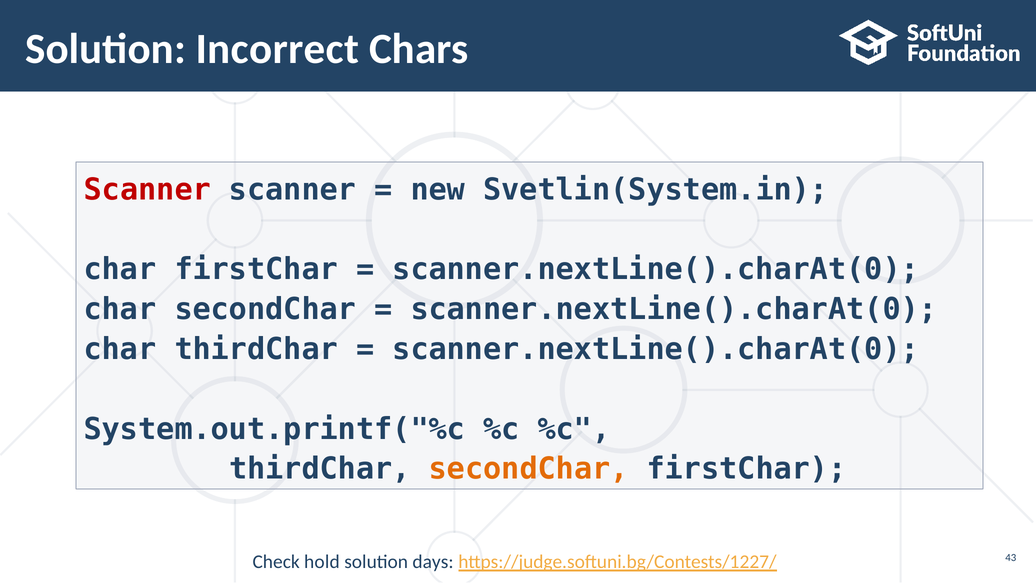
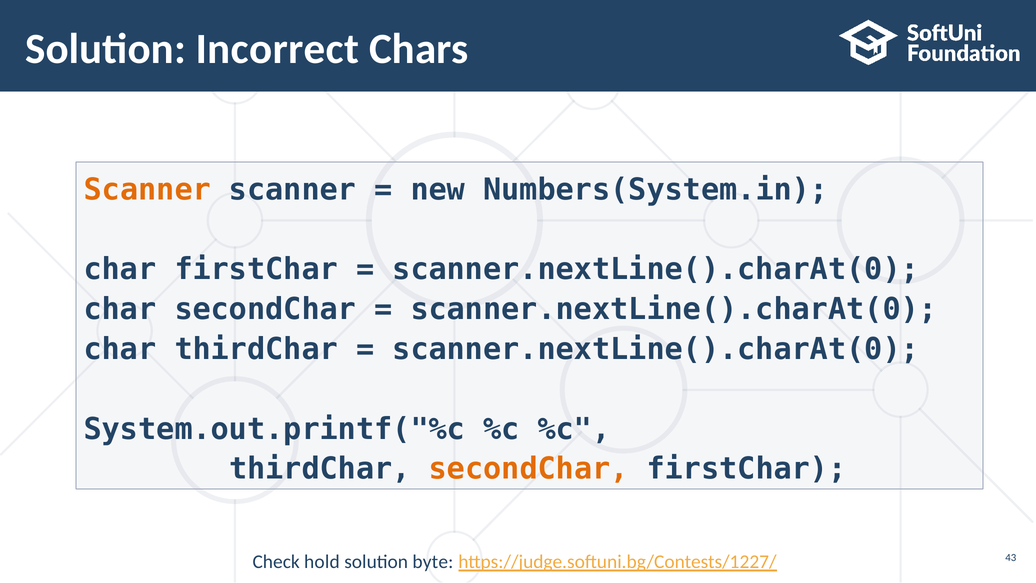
Scanner colour: red -> orange (147, 190)
Svetlin(System.in: Svetlin(System.in -> Numbers(System.in (656, 190)
days: days -> byte (433, 562)
